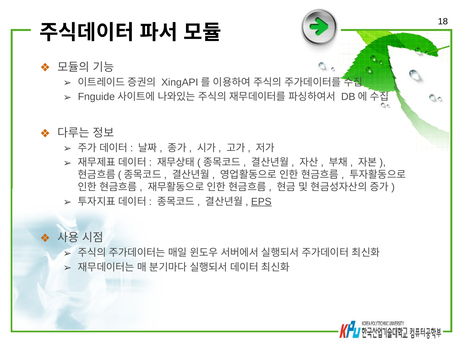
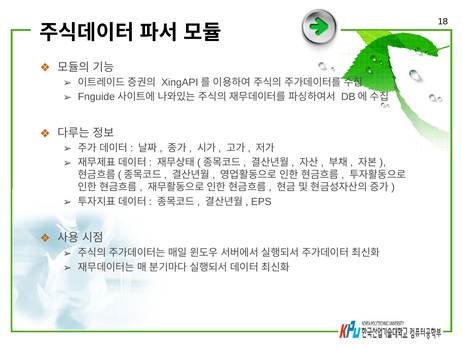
EPS underline: present -> none (261, 201)
